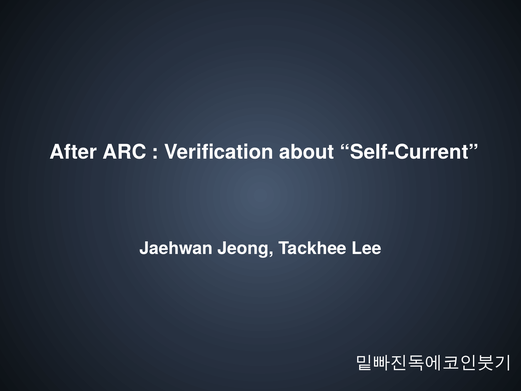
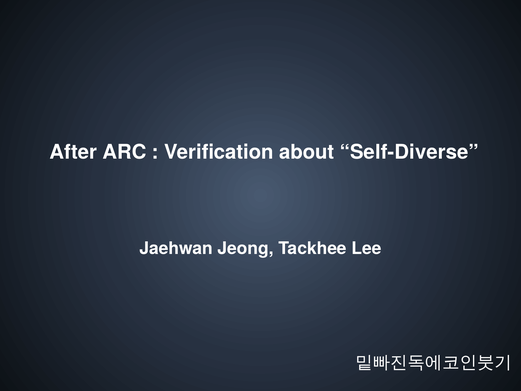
Self-Current: Self-Current -> Self-Diverse (409, 152)
